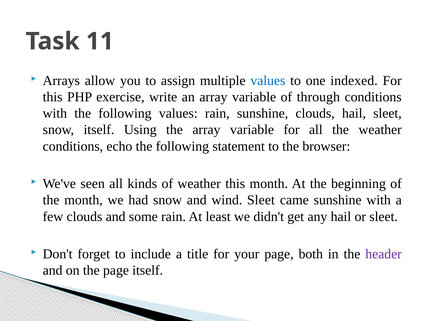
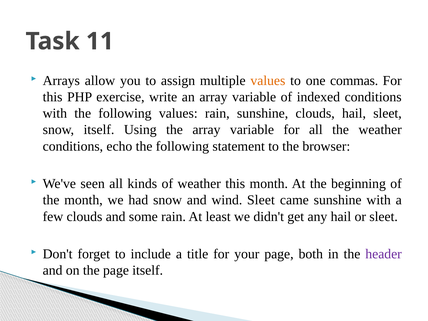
values colour: blue -> orange (268, 81)
indexed: indexed -> commas (354, 81)
through: through -> indexed (318, 97)
